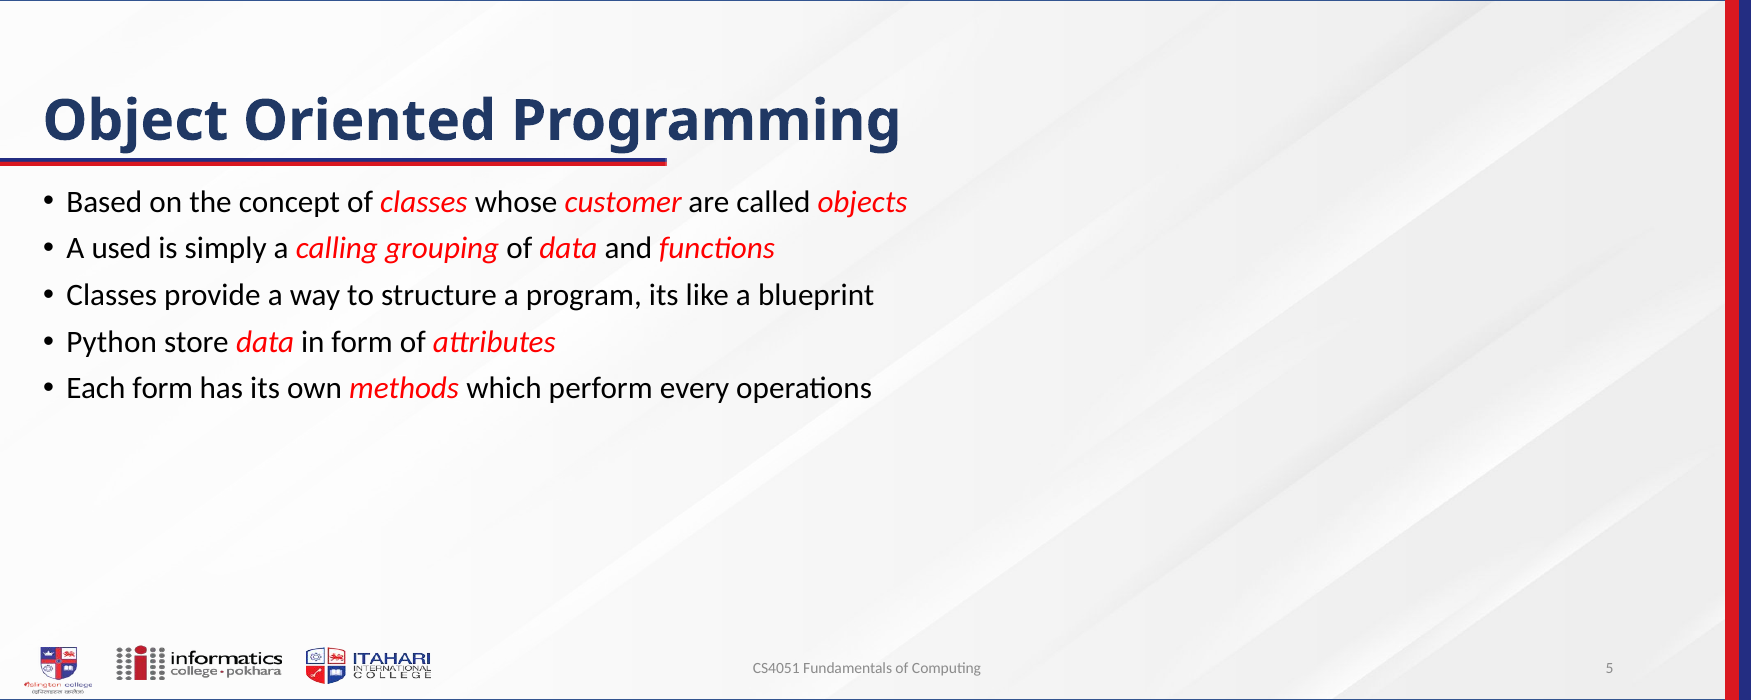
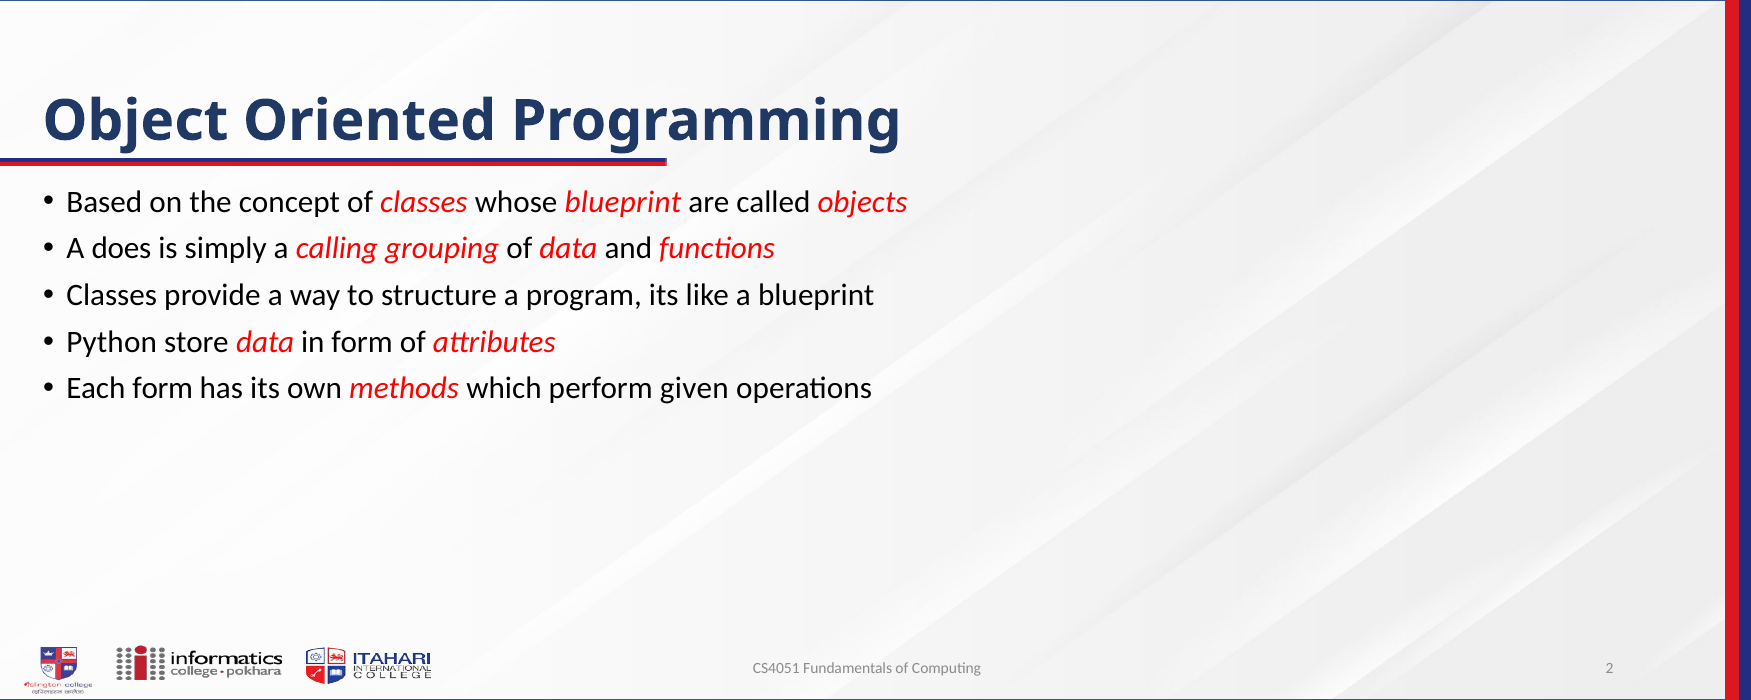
whose customer: customer -> blueprint (623, 202)
used: used -> does (121, 249)
every: every -> given (694, 389)
5: 5 -> 2 (1609, 669)
